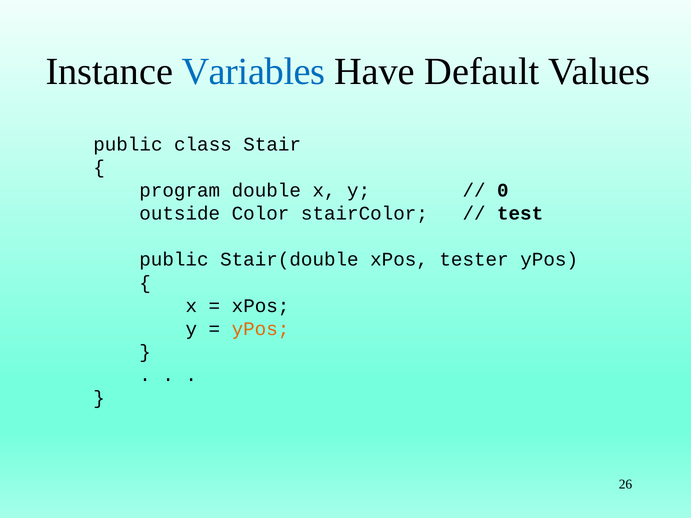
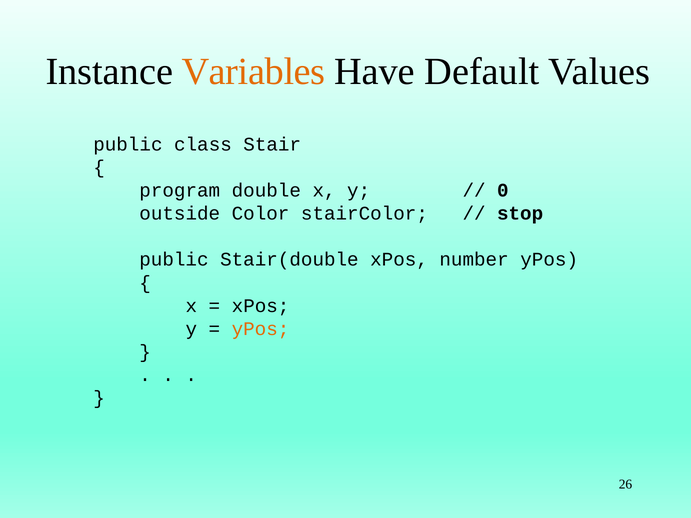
Variables colour: blue -> orange (253, 72)
test: test -> stop (520, 214)
tester: tester -> number (474, 260)
